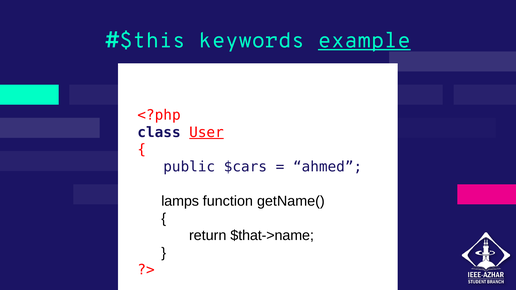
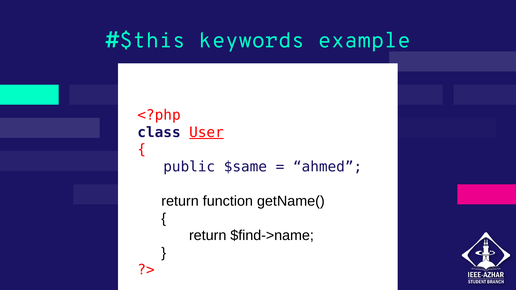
example underline: present -> none (364, 40)
$cars: $cars -> $same (245, 167)
lamps: lamps -> return (180, 201)
$that->name: $that->name -> $find->name (272, 236)
